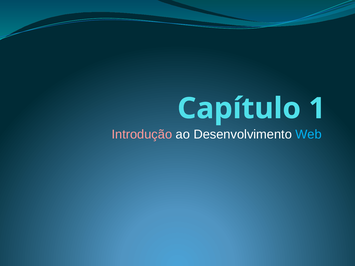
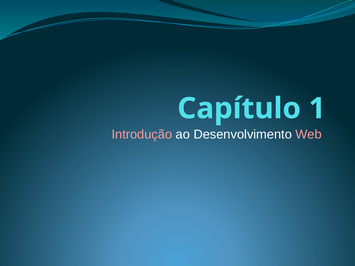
Web colour: light blue -> pink (309, 135)
